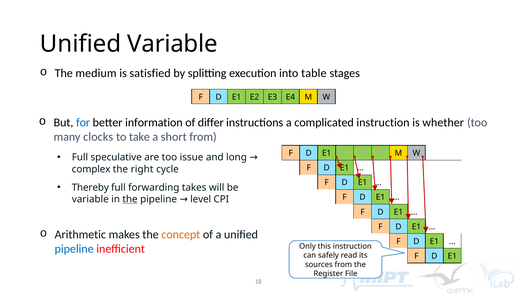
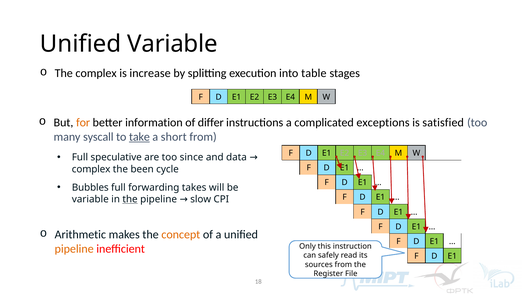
The medium: medium -> complex (96, 73)
satisfied: satisfied -> increase (150, 73)
for colour: blue -> orange (83, 122)
complicated instruction: instruction -> exceptions (383, 122)
whether: whether -> satisfied (443, 122)
clocks: clocks -> syscall (98, 137)
take underline: none -> present (139, 137)
issue: issue -> since (192, 157)
long: long -> data (236, 157)
right: right -> been (142, 169)
Thereby: Thereby -> Bubbles (90, 187)
level: level -> slow (201, 199)
pipeline colour: blue -> orange (74, 249)
